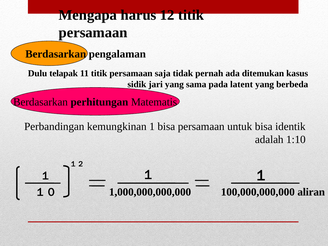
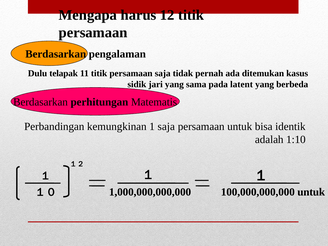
1 bisa: bisa -> saja (166, 126)
100,000,000,000 aliran: aliran -> untuk (311, 192)
